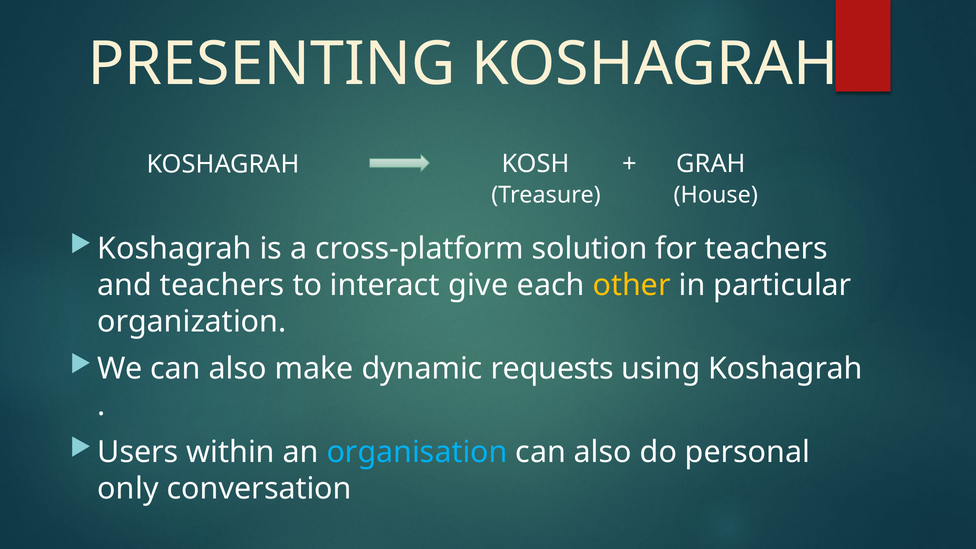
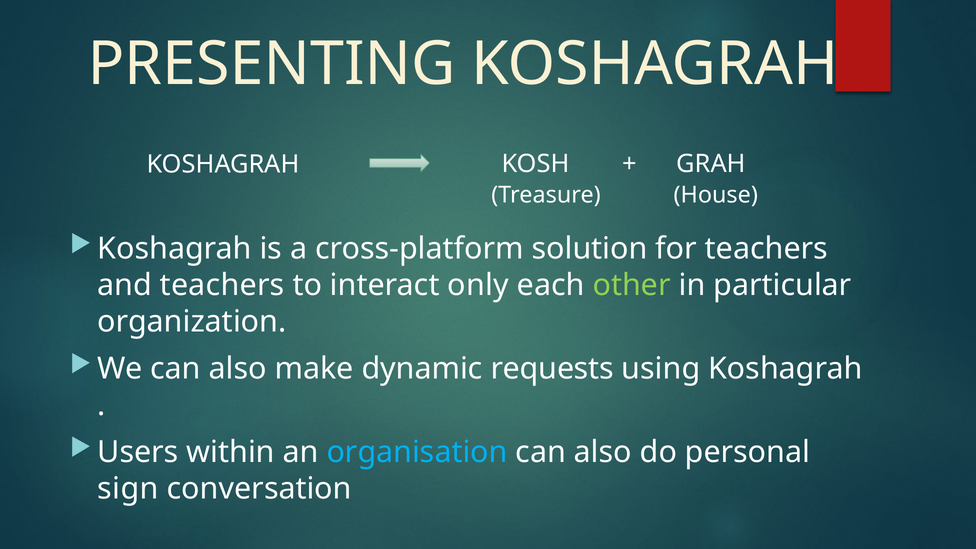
give: give -> only (478, 285)
other colour: yellow -> light green (632, 285)
only: only -> sign (128, 489)
